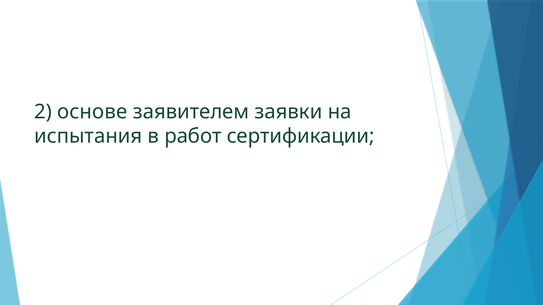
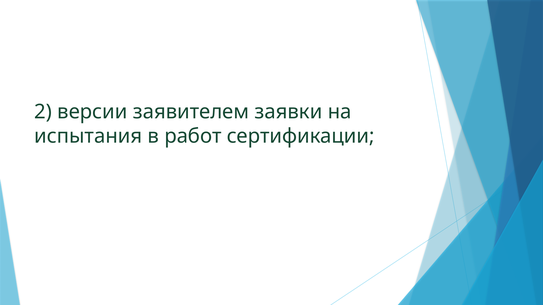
основе: основе -> версии (92, 112)
